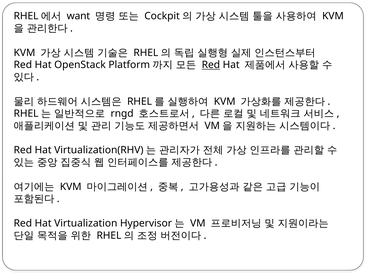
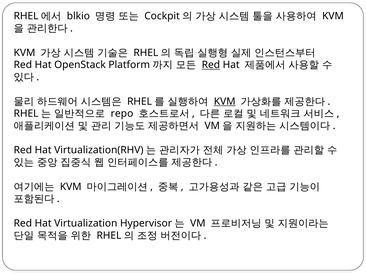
want: want -> blkio (78, 16)
KVM underline: none -> present (225, 102)
rngd: rngd -> repo (122, 114)
